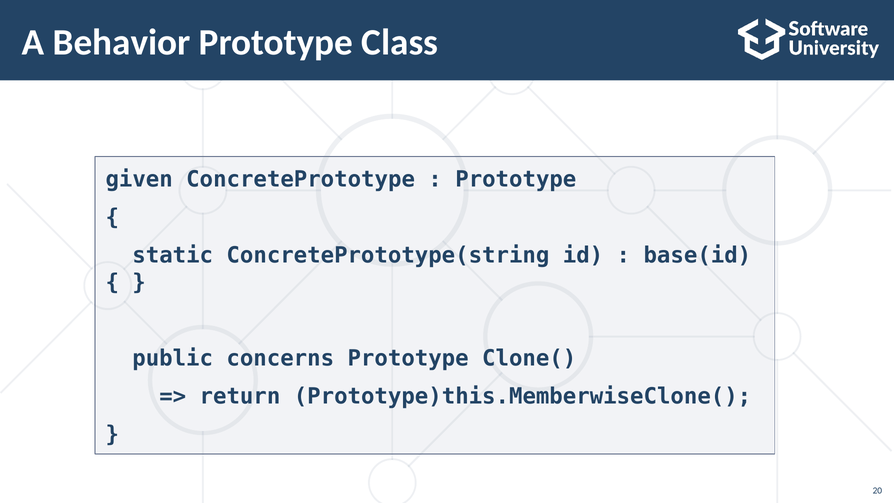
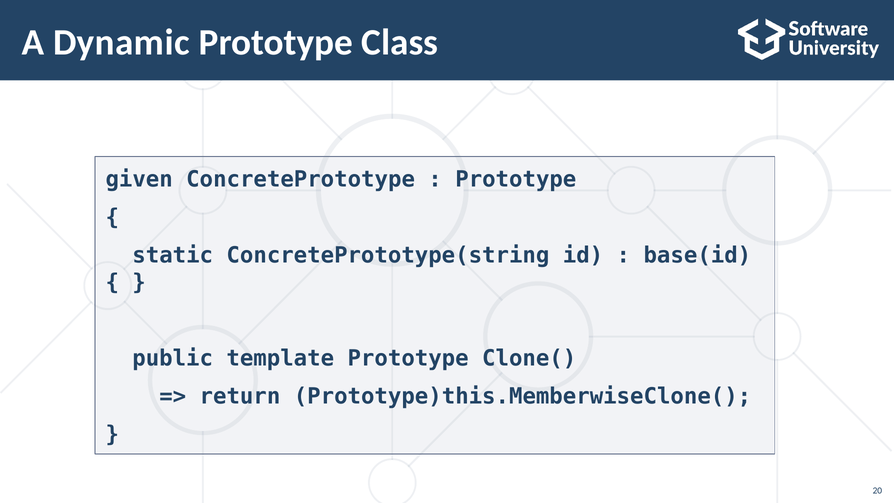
Behavior: Behavior -> Dynamic (121, 42)
concerns: concerns -> template (280, 358)
